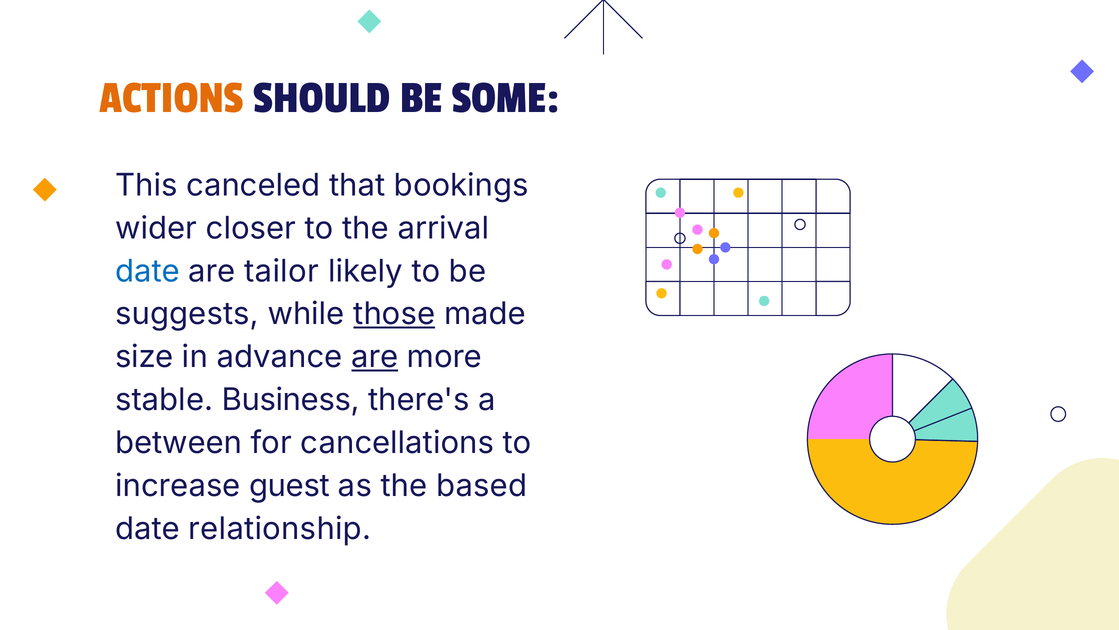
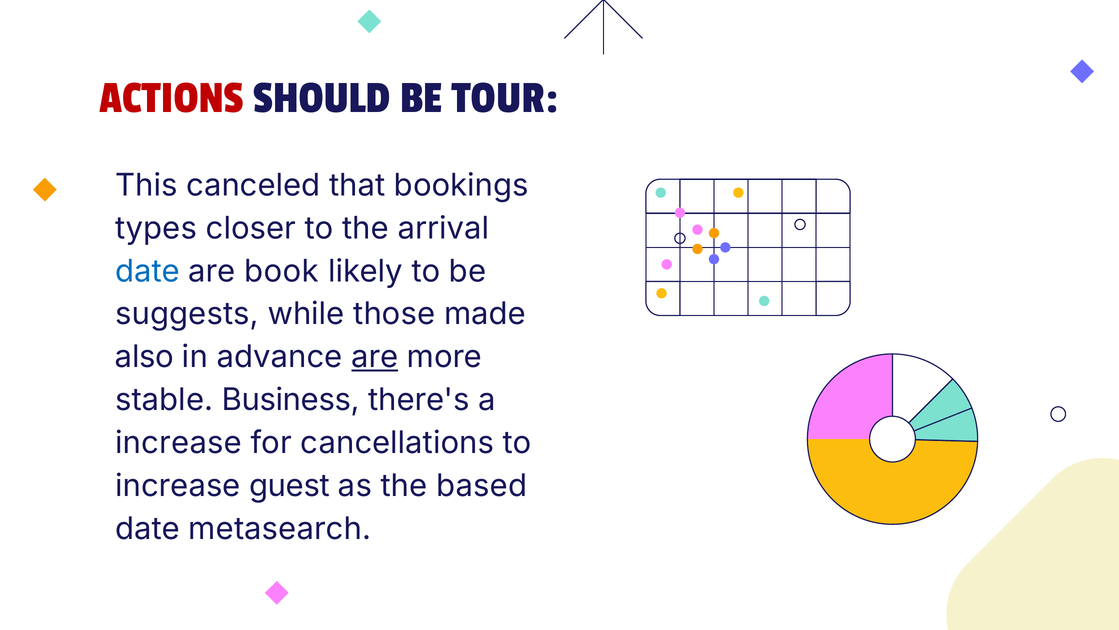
ACTIONS colour: orange -> red (171, 97)
SOME: SOME -> TOUR (505, 97)
wider: wider -> types (156, 228)
tailor: tailor -> book (282, 271)
those underline: present -> none (394, 314)
size: size -> also (144, 357)
between: between -> increase (179, 443)
relationship: relationship -> metasearch (280, 528)
